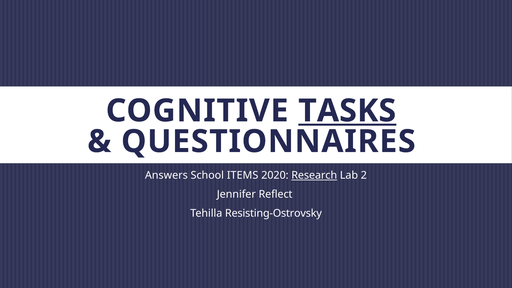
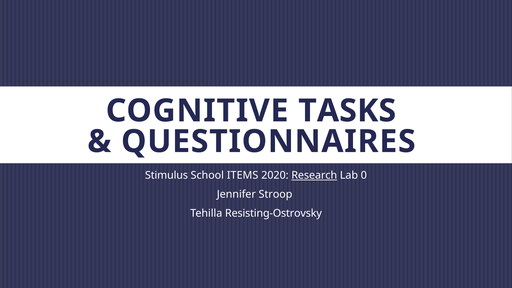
TASKS underline: present -> none (347, 111)
Answers: Answers -> Stimulus (166, 175)
2: 2 -> 0 (364, 175)
Reflect: Reflect -> Stroop (276, 194)
